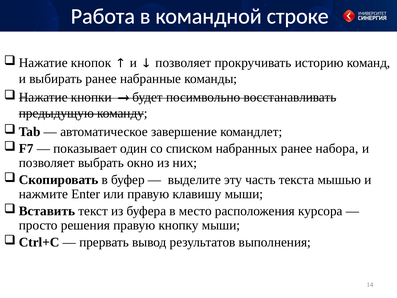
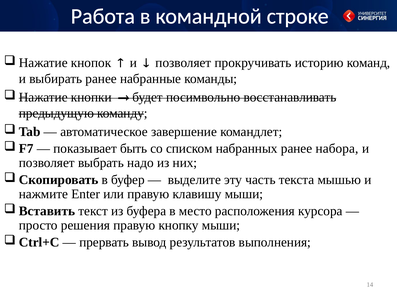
один: один -> быть (134, 148)
окно: окно -> надо (140, 163)
